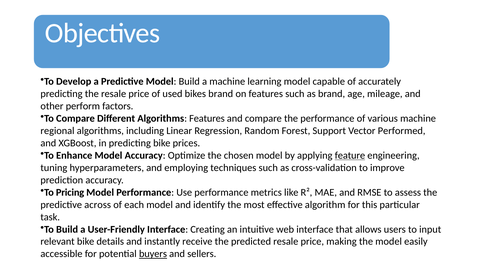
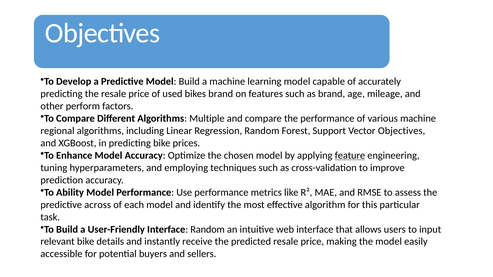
Algorithms Features: Features -> Multiple (207, 119)
Vector Performed: Performed -> Objectives (402, 131)
Pricing: Pricing -> Ability (70, 193)
Interface Creating: Creating -> Random (208, 230)
buyers underline: present -> none (153, 254)
